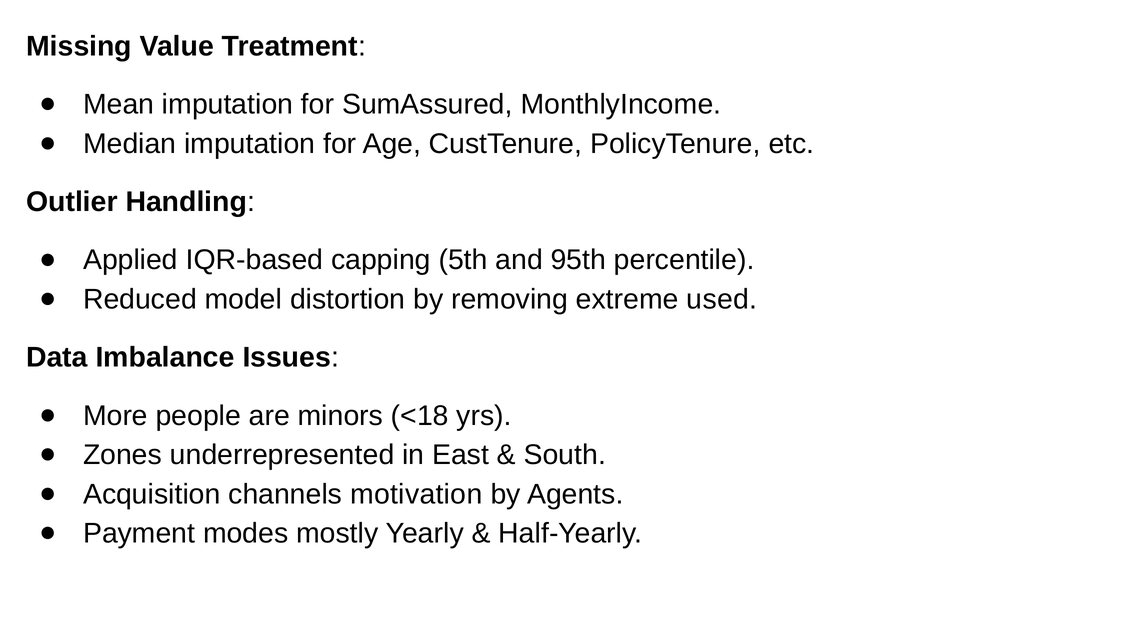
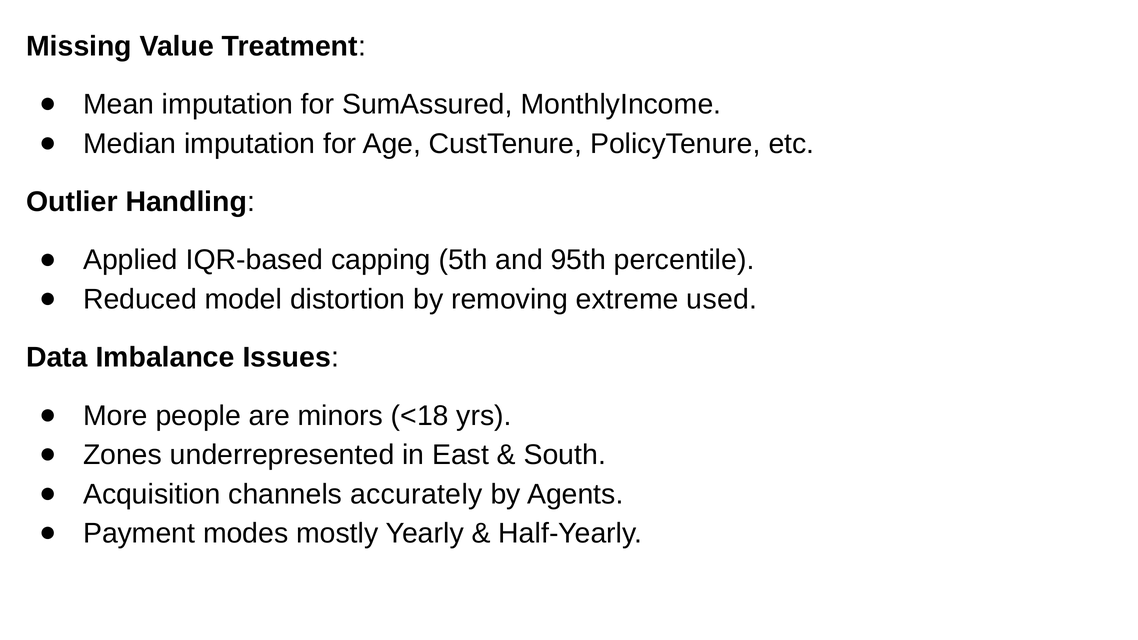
motivation: motivation -> accurately (416, 494)
